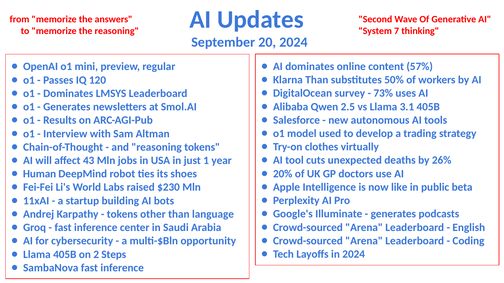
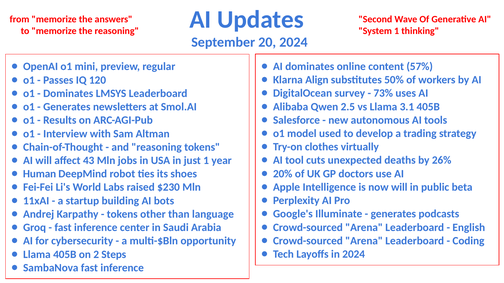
System 7: 7 -> 1 (397, 31)
Klarna Than: Than -> Align (317, 80)
now like: like -> will (399, 187)
